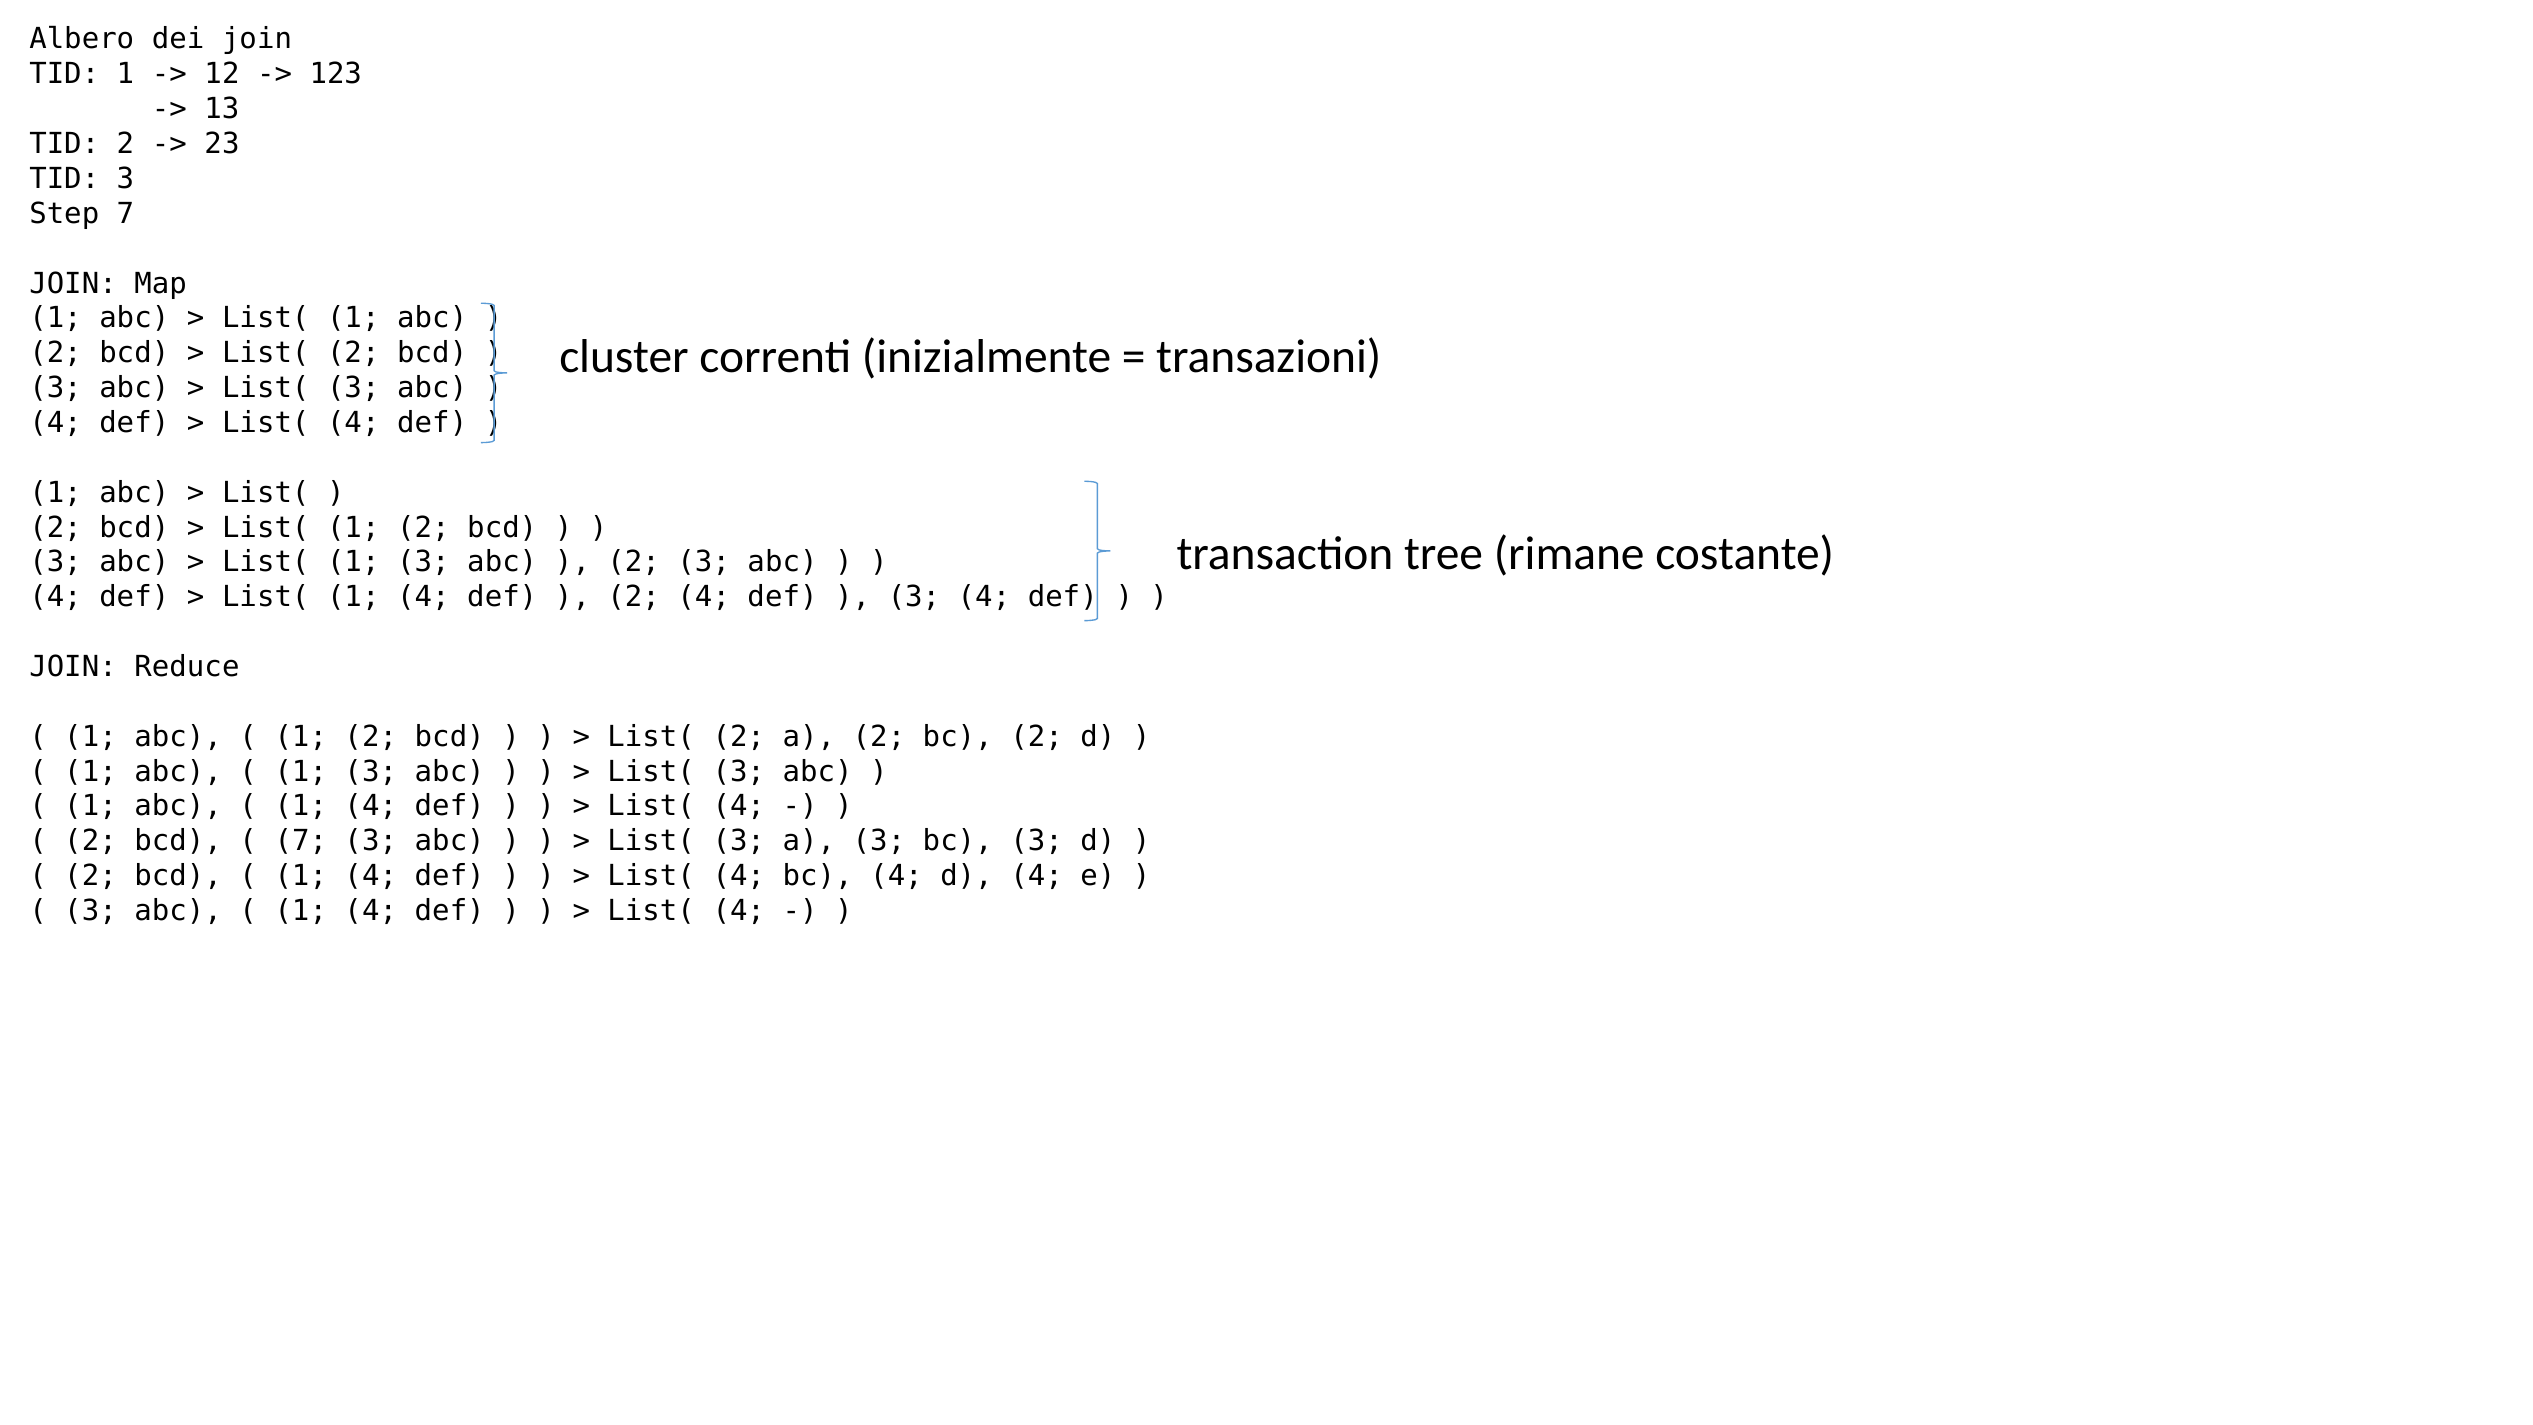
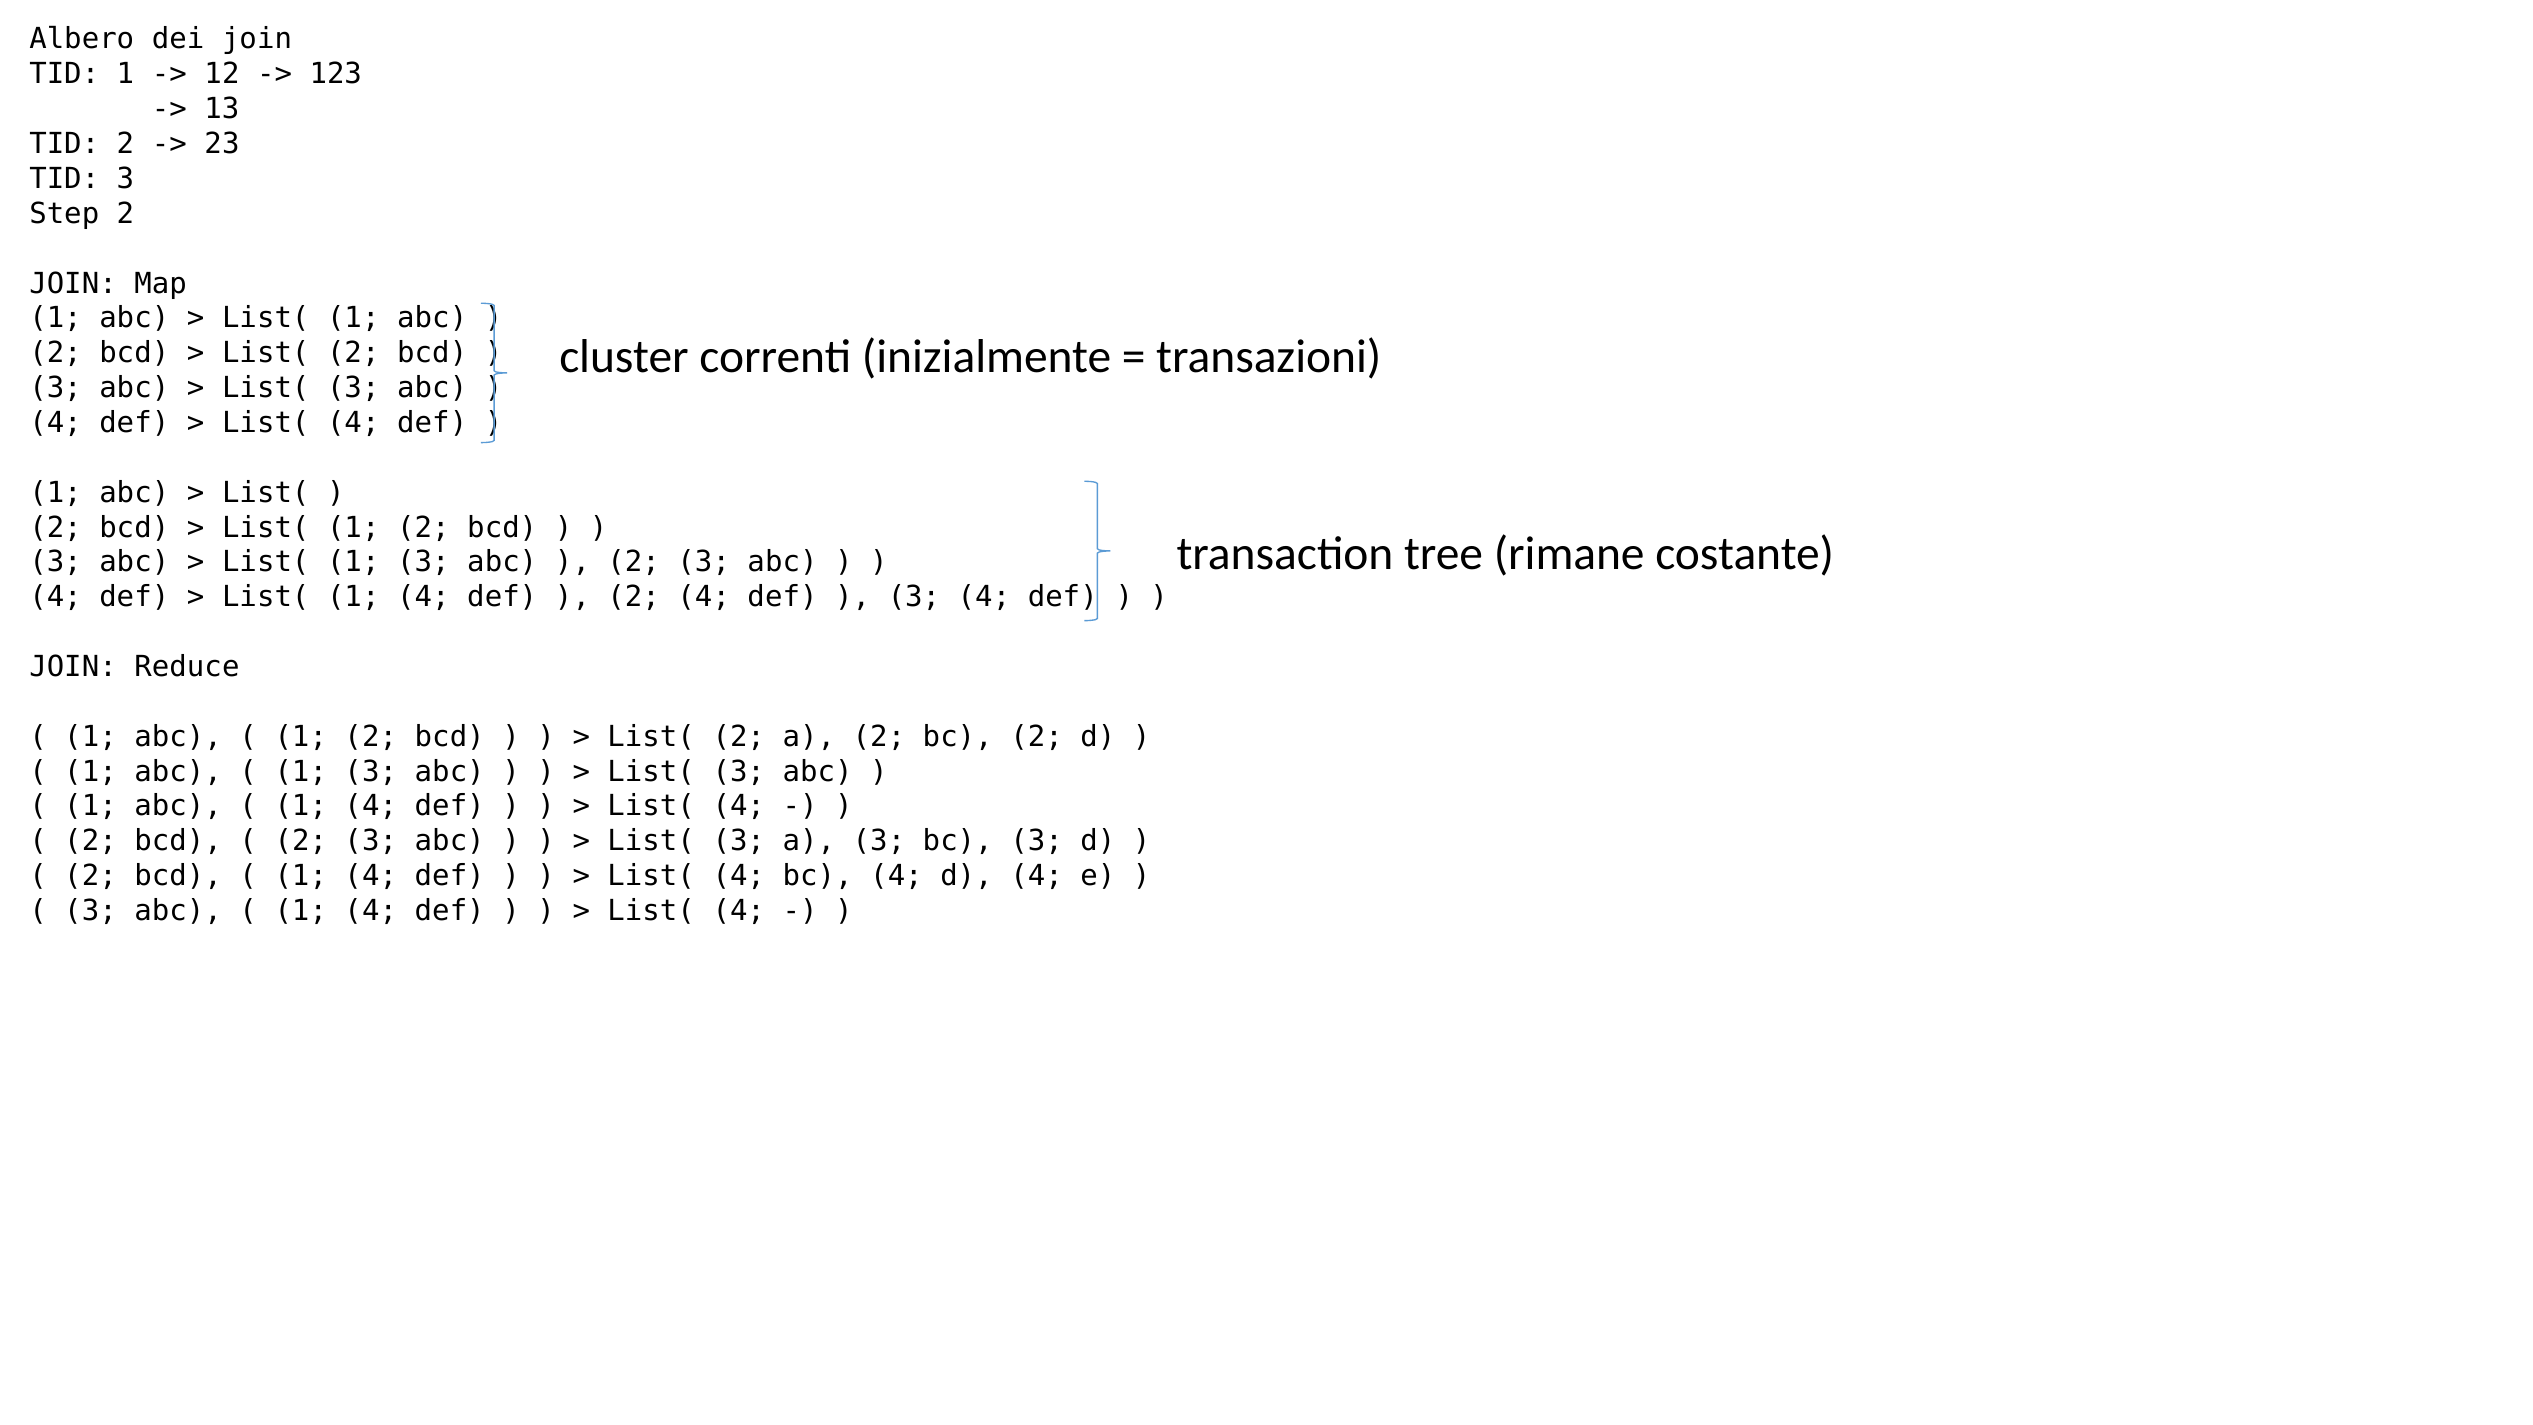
Step 7: 7 -> 2 (125, 214)
7: 7 -> 2 (301, 841)
